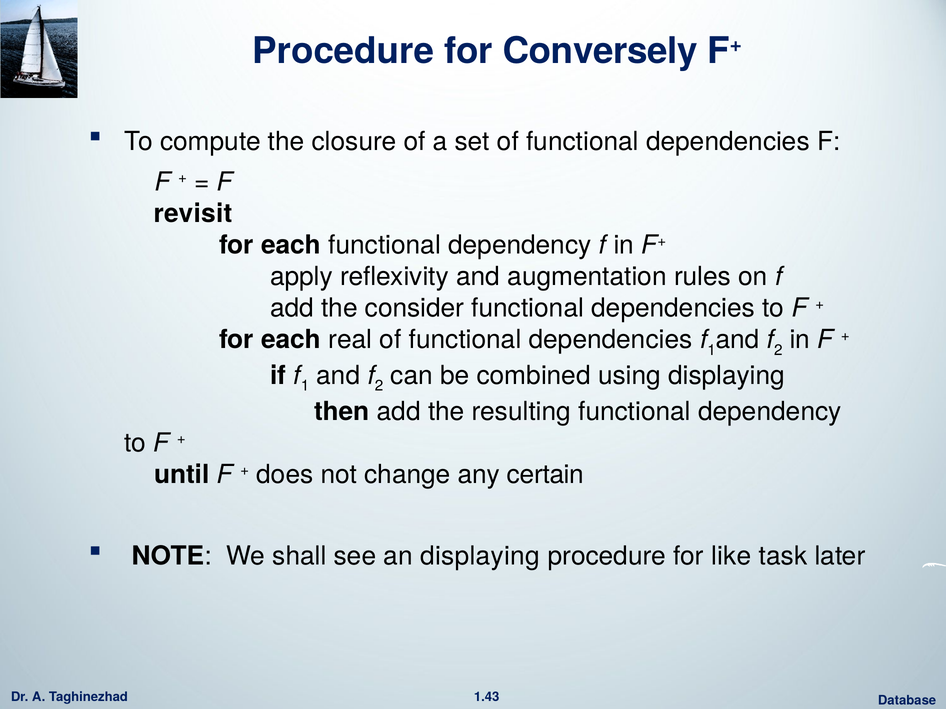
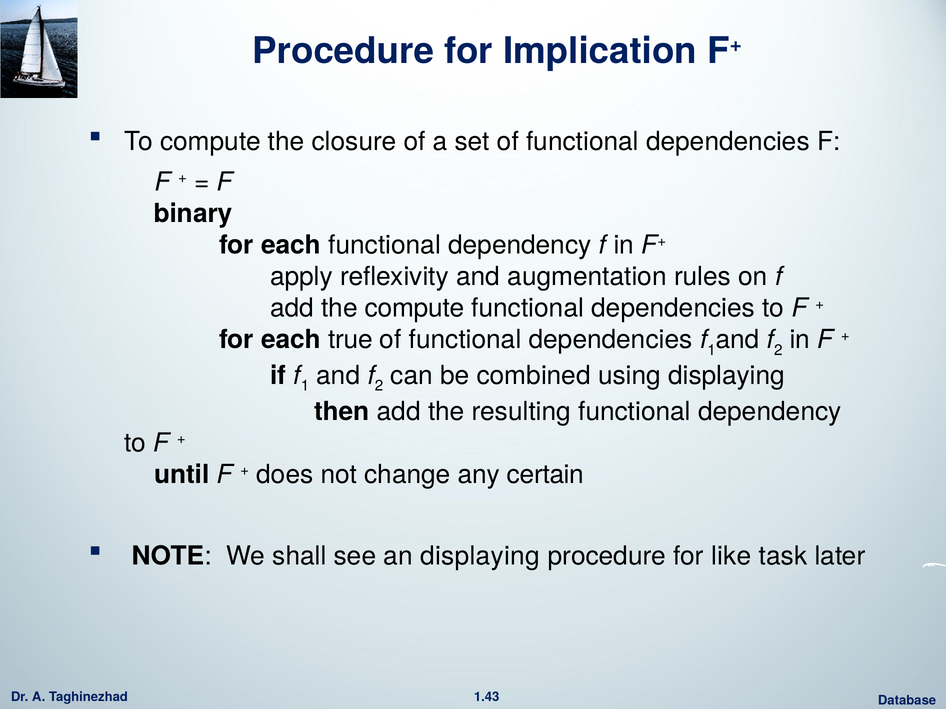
Conversely: Conversely -> Implication (600, 51)
revisit: revisit -> binary (193, 214)
the consider: consider -> compute (415, 308)
real: real -> true (350, 340)
